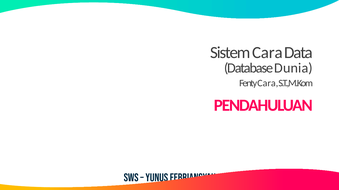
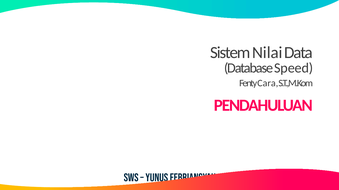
Sistem Cara: Cara -> Nilai (267, 53)
Dunia: Dunia -> Speed (294, 68)
